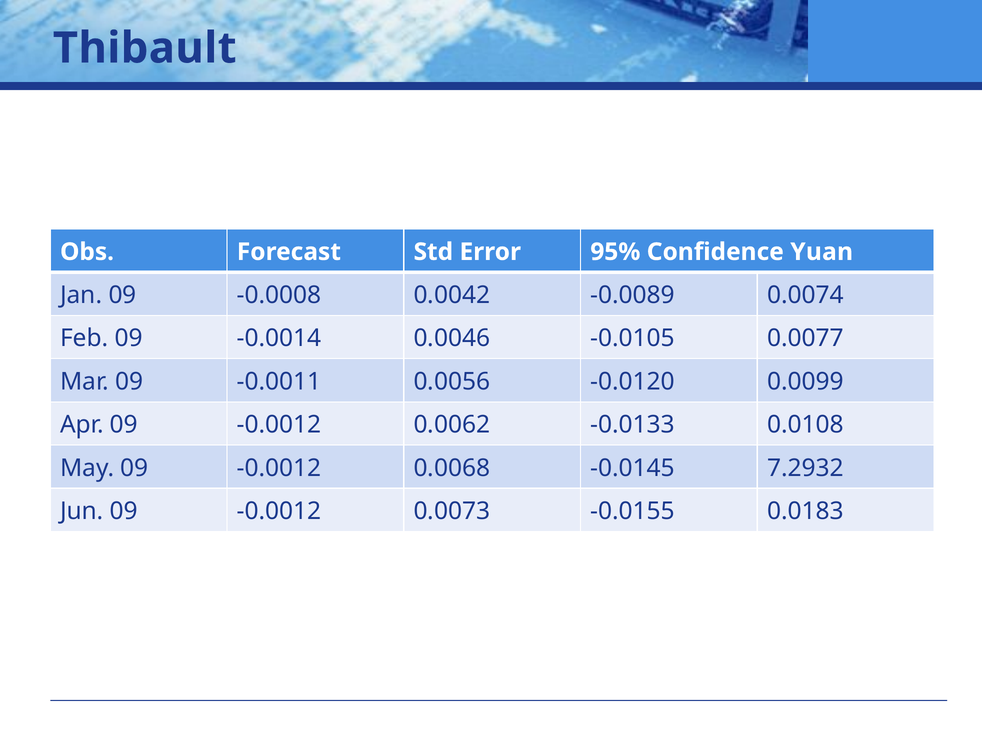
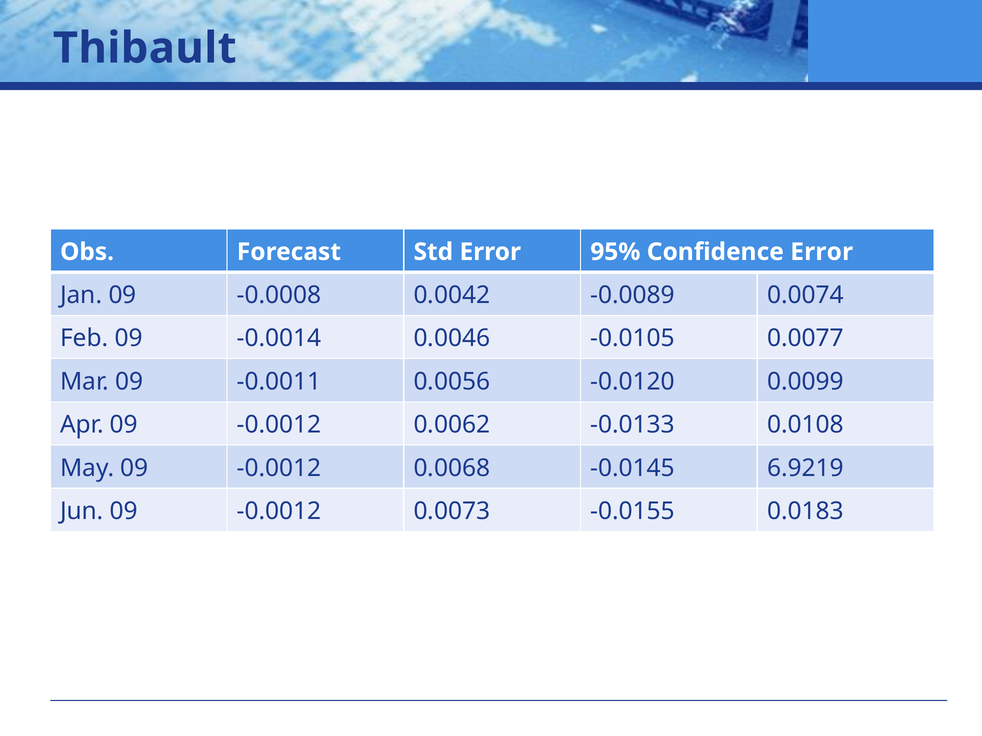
Confidence Yuan: Yuan -> Error (822, 252)
7.2932: 7.2932 -> 6.9219 (805, 468)
